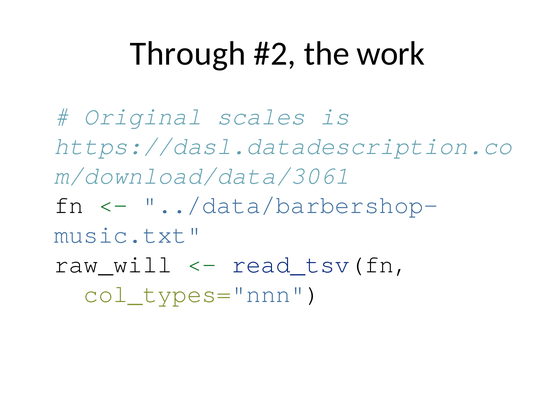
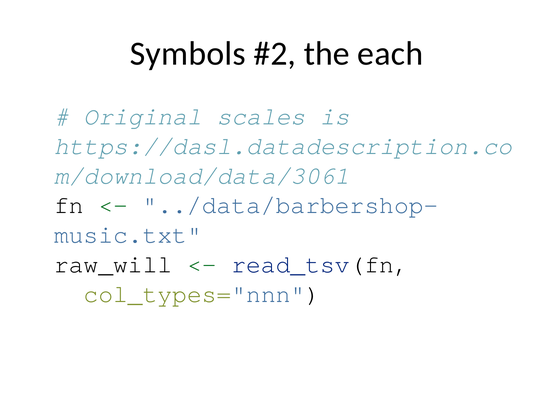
Through: Through -> Symbols (188, 54)
work: work -> each (390, 54)
